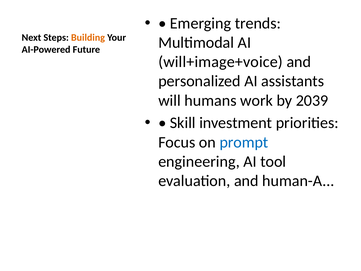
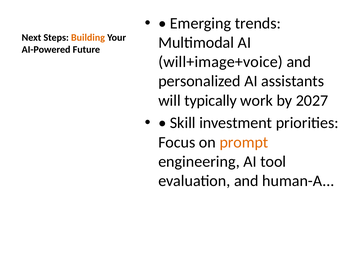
humans: humans -> typically (211, 100)
2039: 2039 -> 2027 (312, 100)
prompt colour: blue -> orange (244, 142)
